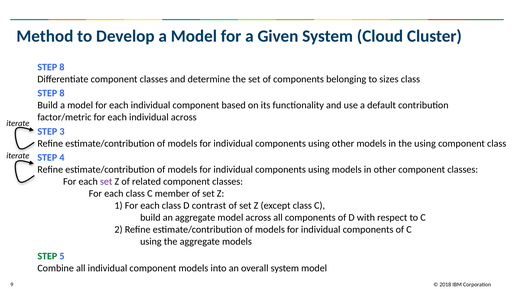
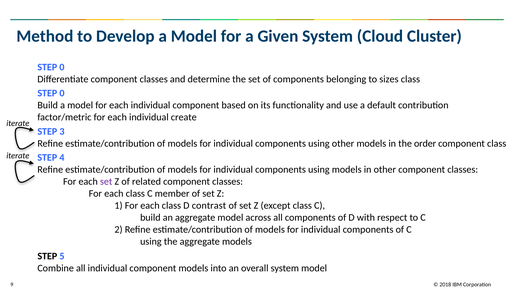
8: 8 -> 0 (62, 67)
8: 8 -> 0 (62, 93)
individual across: across -> create (184, 117)
the using: using -> order (425, 144)
STEP colour: green -> black (47, 256)
